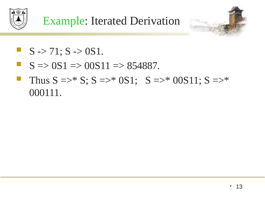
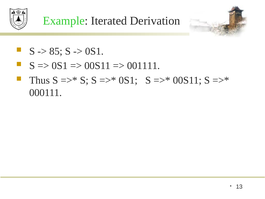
71: 71 -> 85 (56, 51)
854887: 854887 -> 001111 (143, 66)
